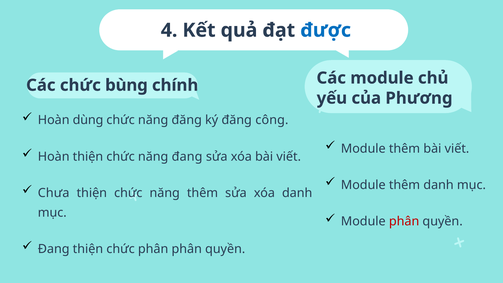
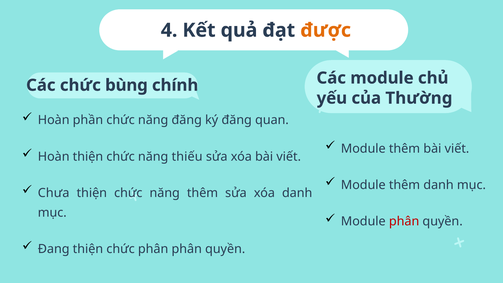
được colour: blue -> orange (326, 30)
Phương: Phương -> Thường (419, 98)
dùng: dùng -> phần (88, 120)
công: công -> quan (272, 120)
năng đang: đang -> thiếu (187, 157)
